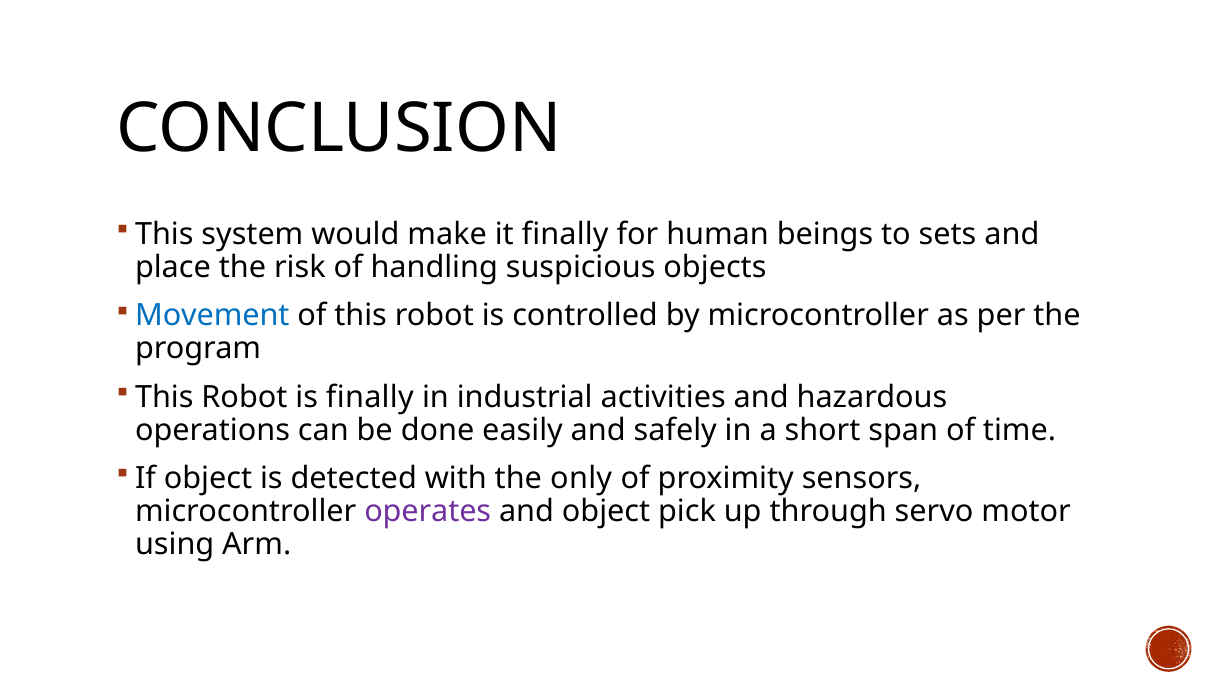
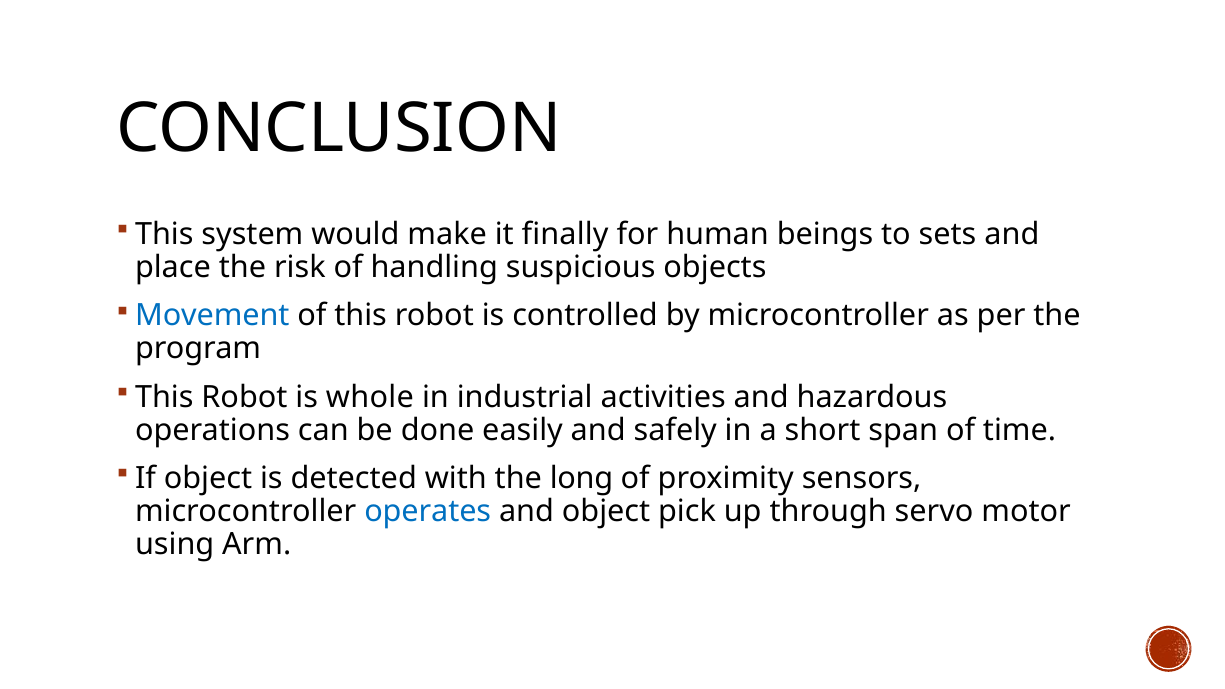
is finally: finally -> whole (370, 397)
only: only -> long (581, 478)
operates colour: purple -> blue (428, 511)
